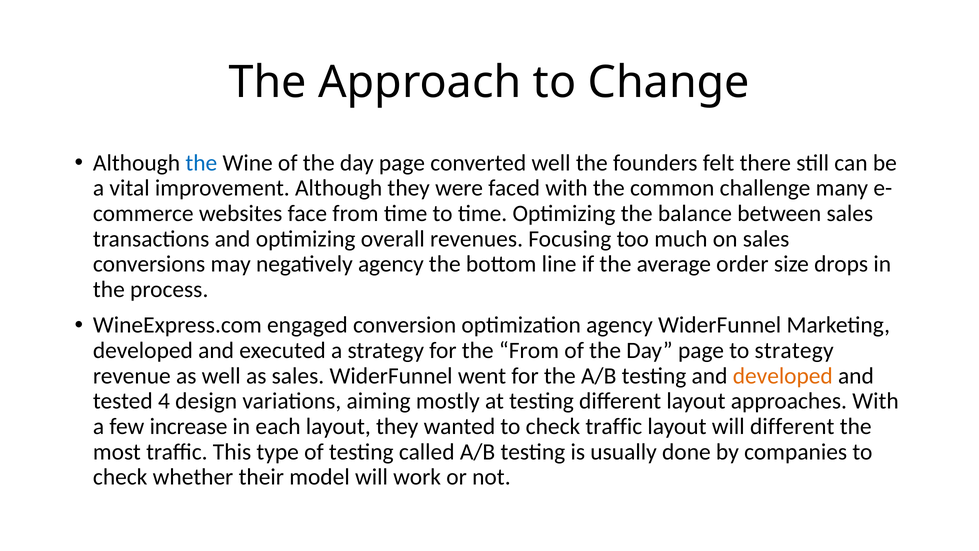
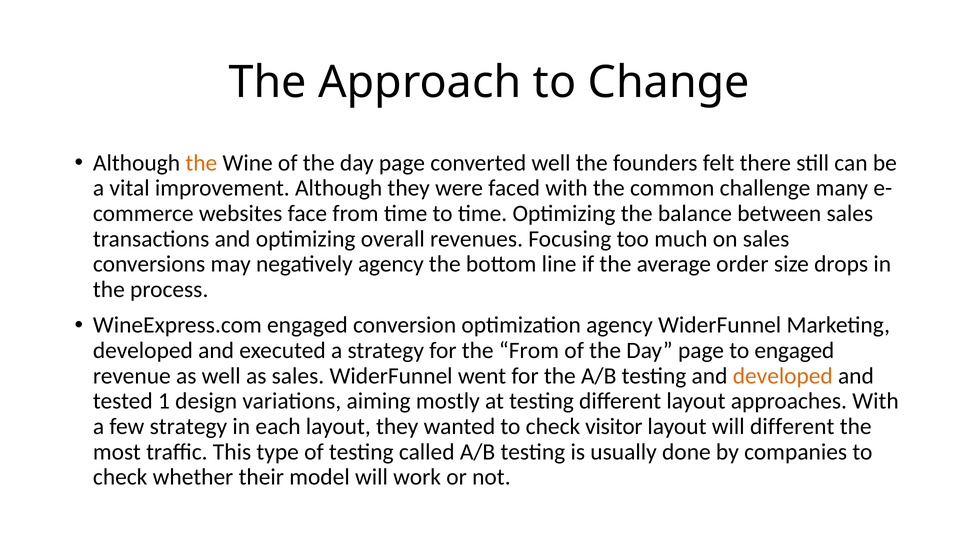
the colour: blue -> orange (201, 163)
to strategy: strategy -> engaged (794, 350)
4: 4 -> 1 (164, 401)
few increase: increase -> strategy (188, 426)
check traffic: traffic -> visitor (614, 426)
